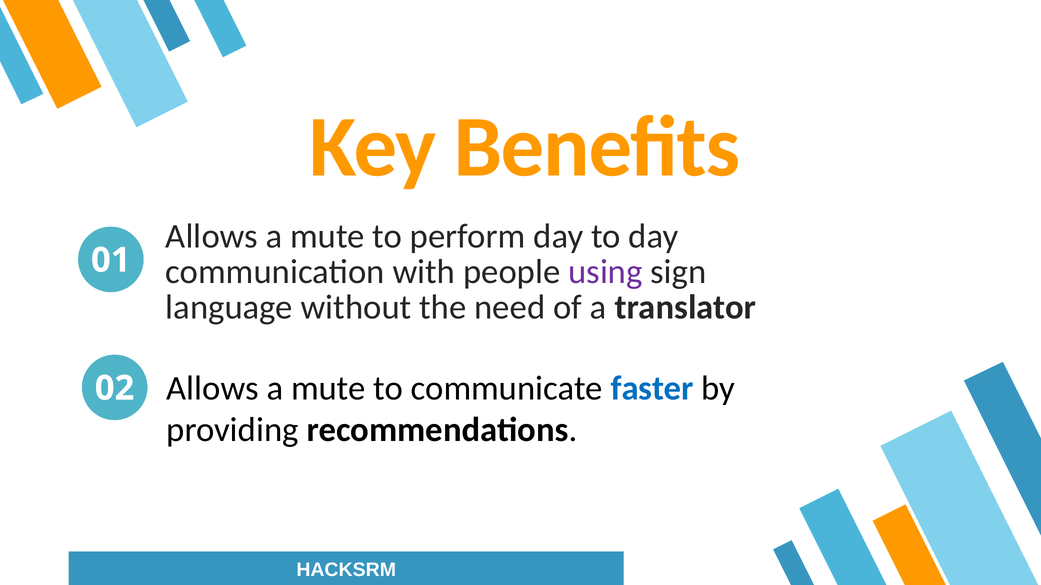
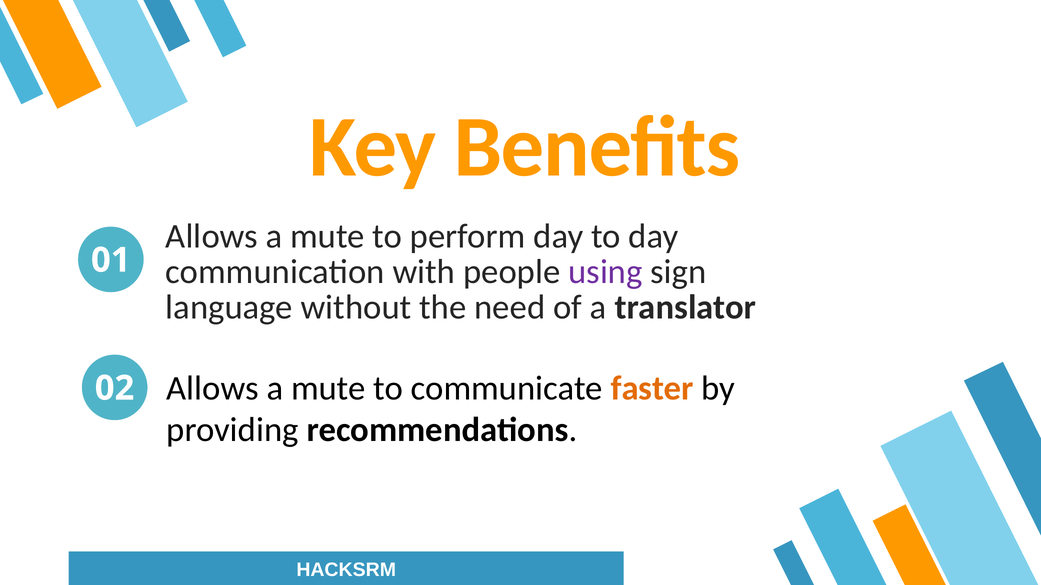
faster colour: blue -> orange (652, 389)
